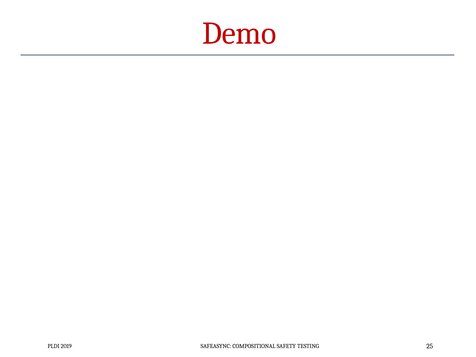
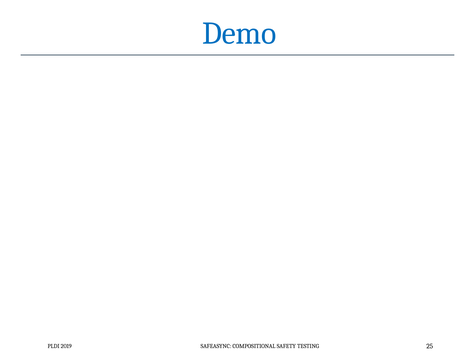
Demo colour: red -> blue (239, 33)
